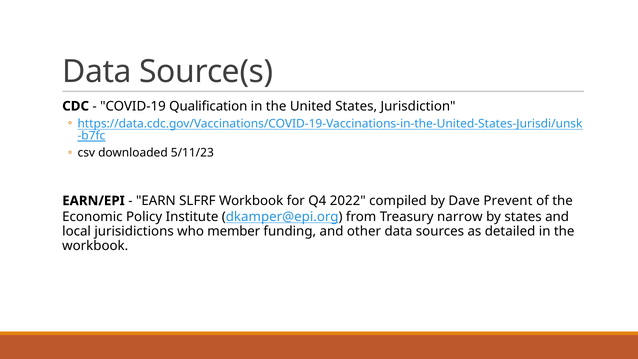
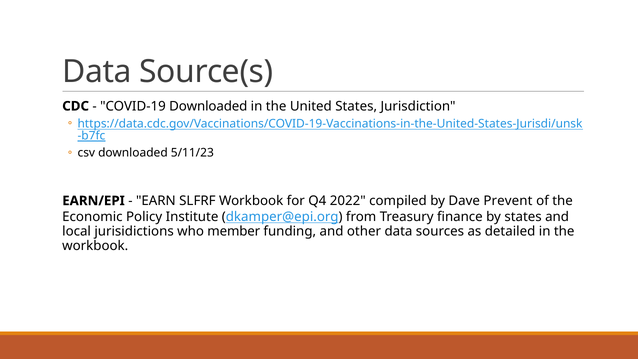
COVID-19 Qualification: Qualification -> Downloaded (208, 106)
narrow: narrow -> finance (460, 217)
